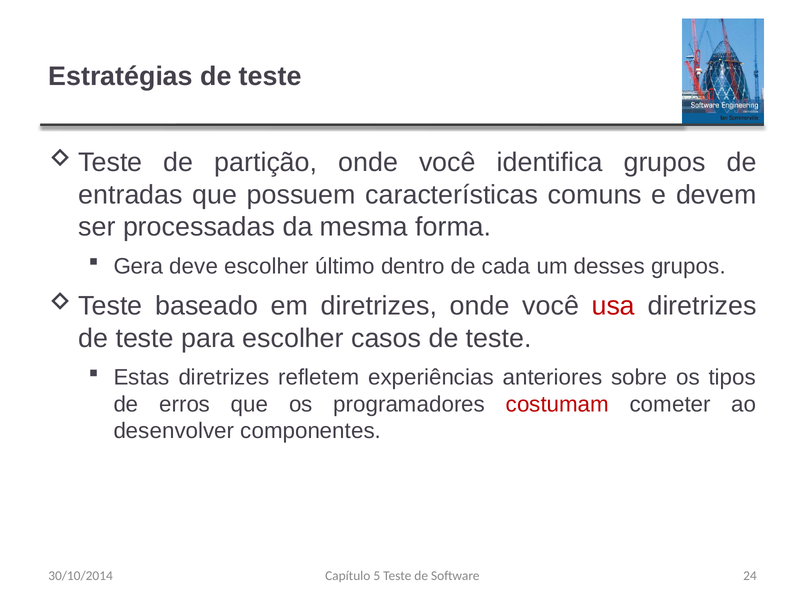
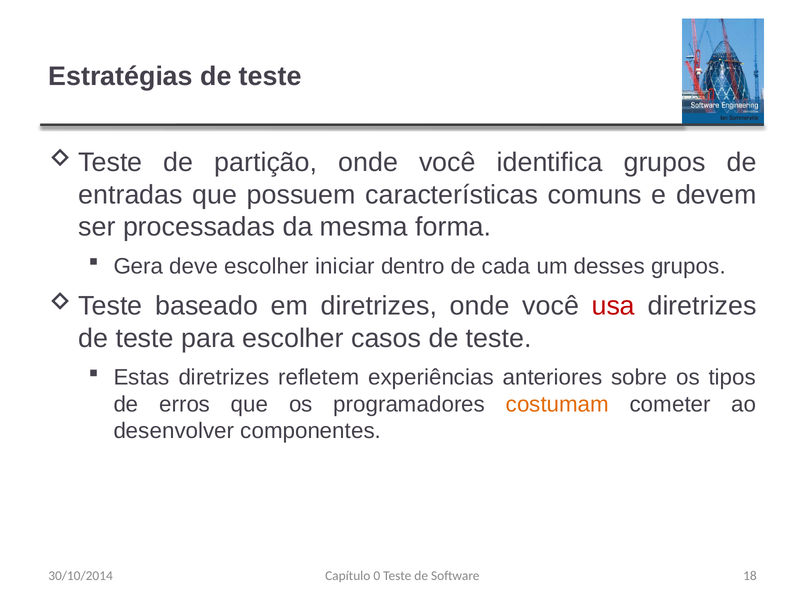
último: último -> iniciar (345, 267)
costumam colour: red -> orange (557, 405)
5: 5 -> 0 (377, 576)
24: 24 -> 18 (750, 576)
